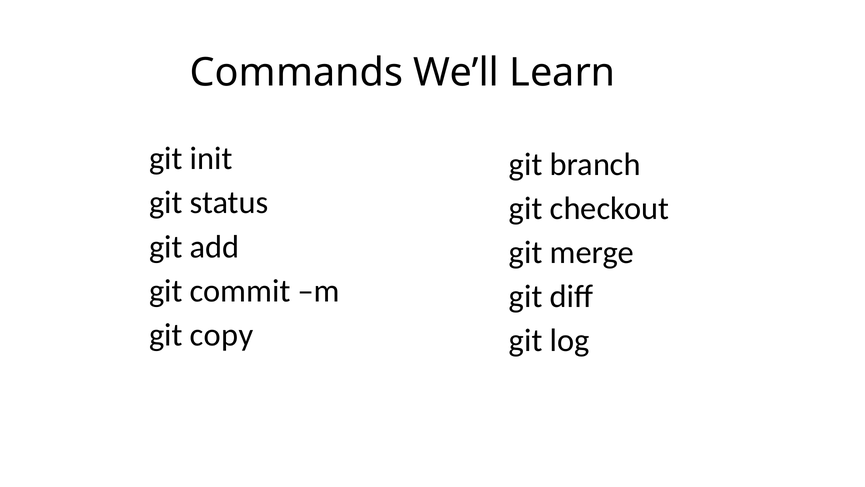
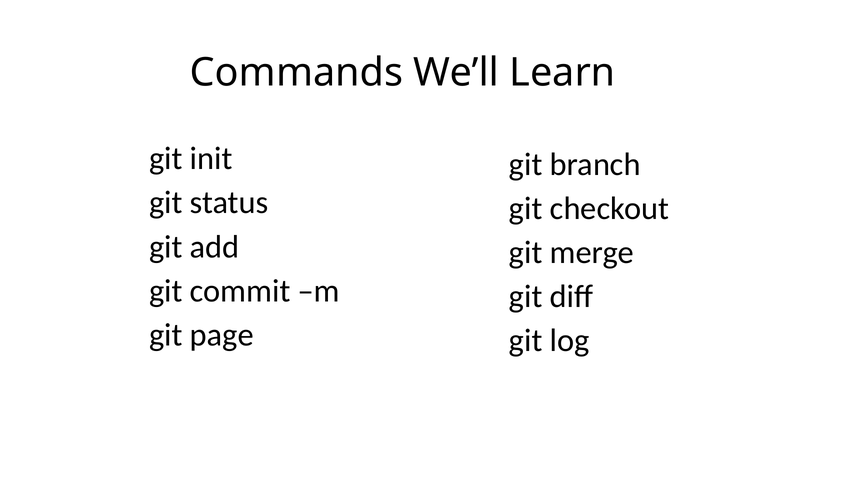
copy: copy -> page (222, 335)
